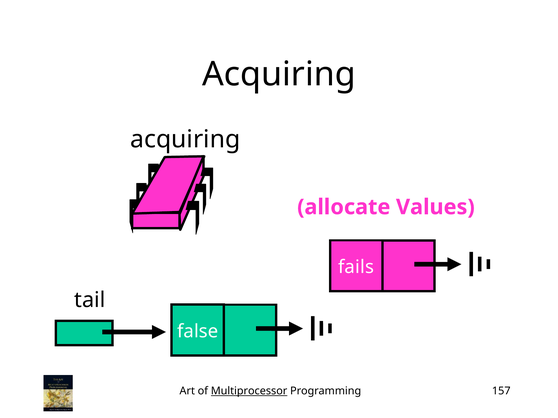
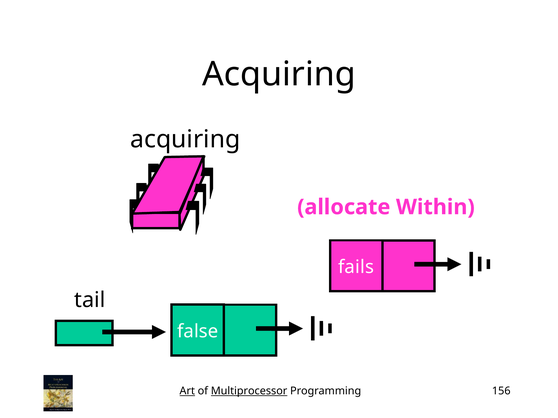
Values: Values -> Within (435, 207)
Art underline: none -> present (187, 391)
157: 157 -> 156 (501, 391)
